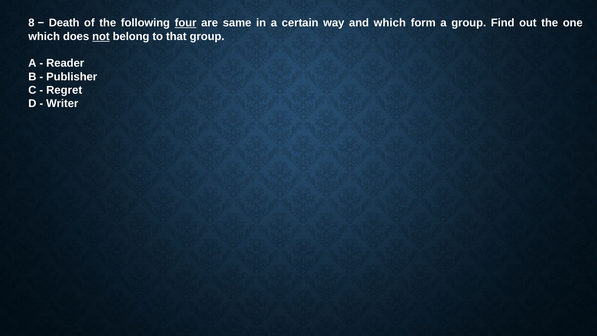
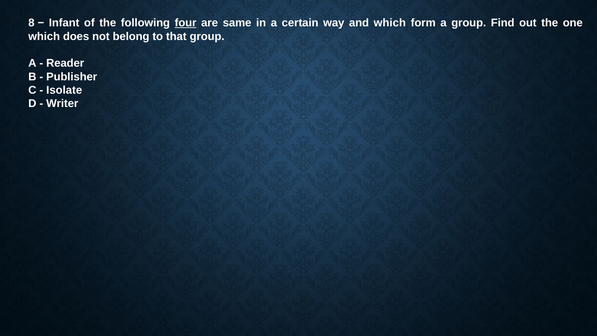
Death: Death -> Infant (64, 23)
not underline: present -> none (101, 36)
Regret: Regret -> Isolate (64, 90)
